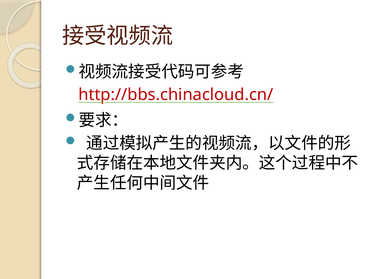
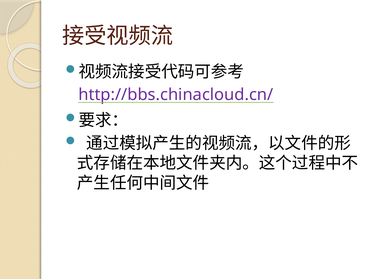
http://bbs.chinacloud.cn/ colour: red -> purple (176, 95)
